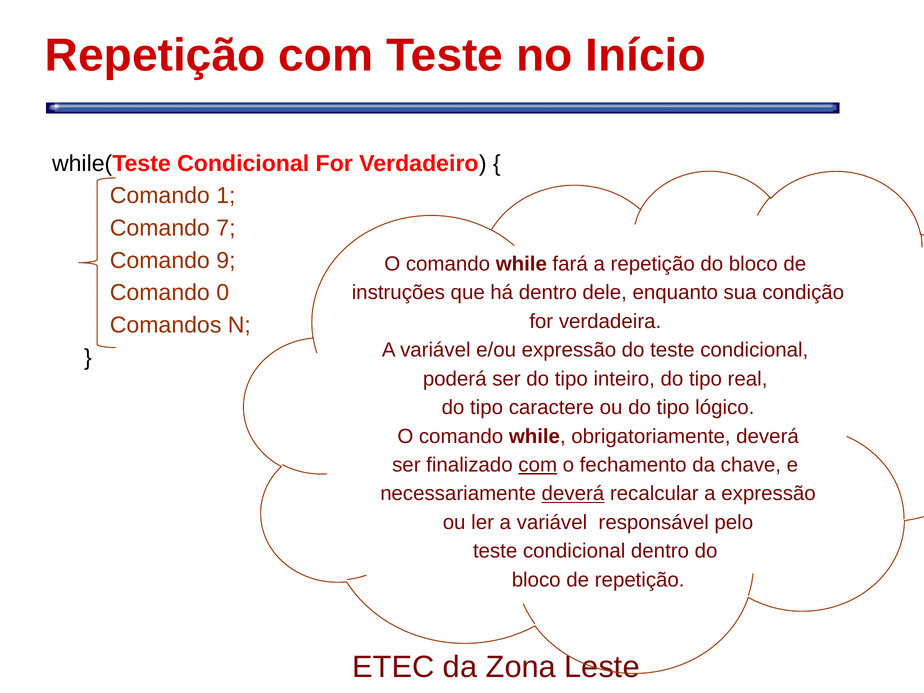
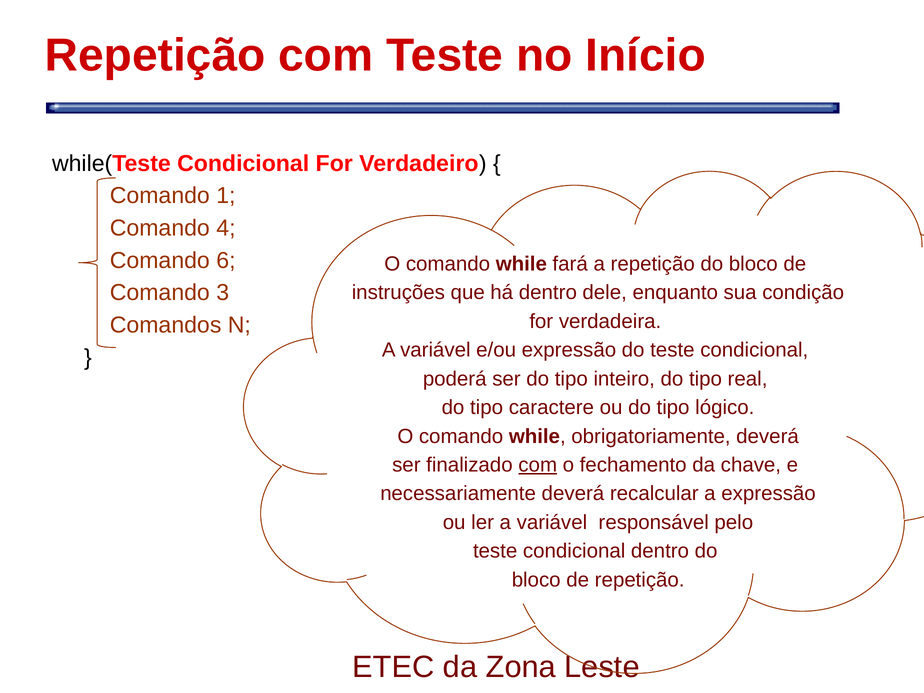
7: 7 -> 4 (226, 228)
9: 9 -> 6 (226, 261)
0: 0 -> 3 (223, 293)
deverá underline: present -> none (573, 494)
